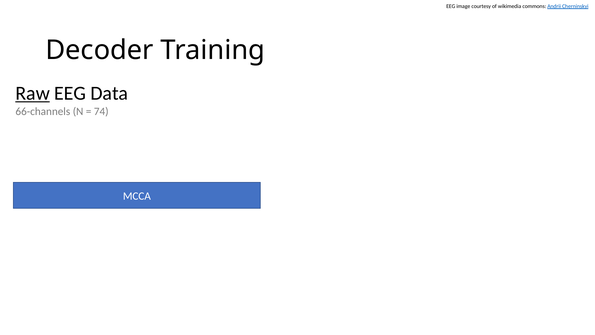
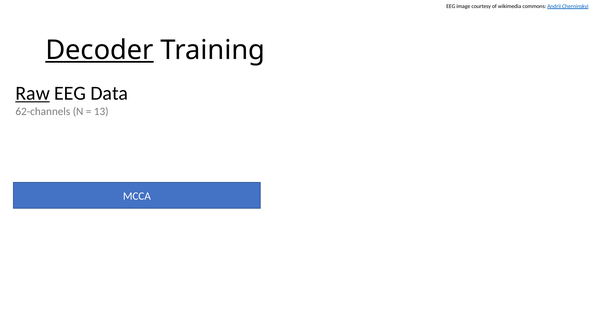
Decoder underline: none -> present (99, 50)
66-channels: 66-channels -> 62-channels (43, 111)
74: 74 -> 13 (101, 111)
